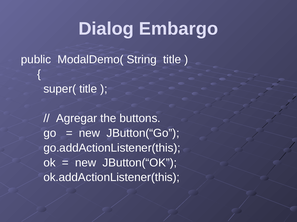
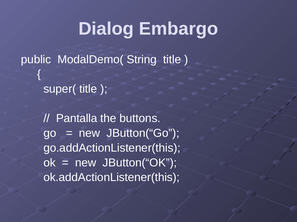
Agregar: Agregar -> Pantalla (77, 119)
